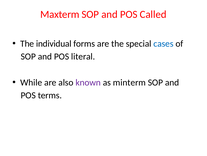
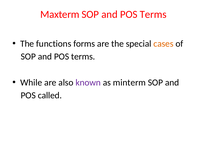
Called: Called -> Terms (153, 14)
individual: individual -> functions (54, 43)
cases colour: blue -> orange (163, 43)
literal: literal -> terms (83, 56)
terms: terms -> called (50, 95)
